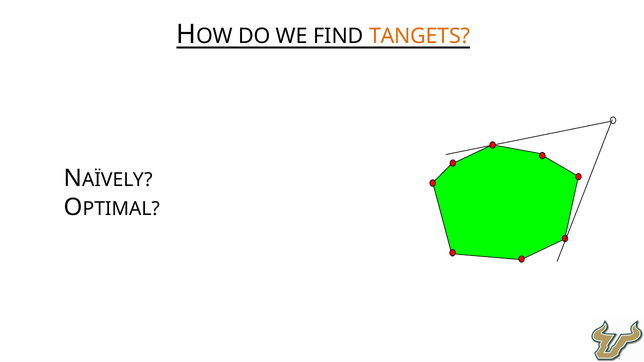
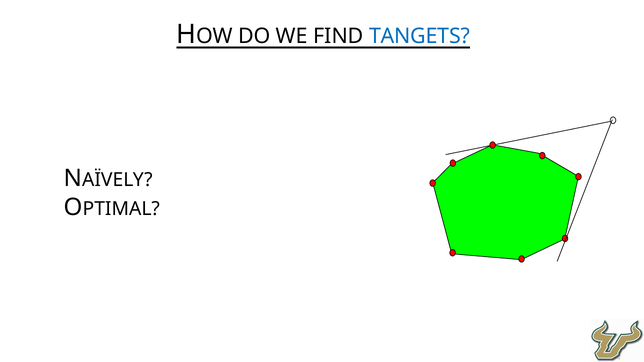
TANGETS colour: orange -> blue (420, 36)
